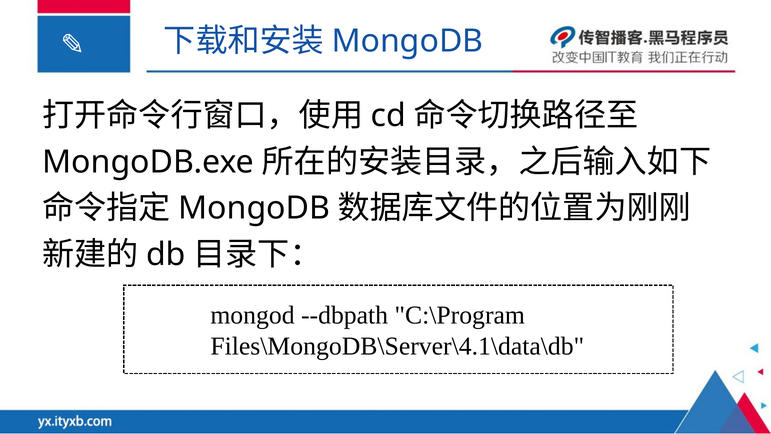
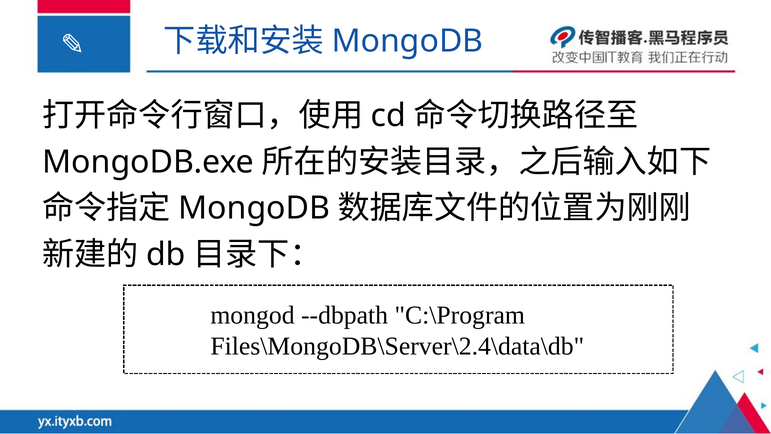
Files\MongoDB\Server\4.1\data\db: Files\MongoDB\Server\4.1\data\db -> Files\MongoDB\Server\2.4\data\db (397, 346)
